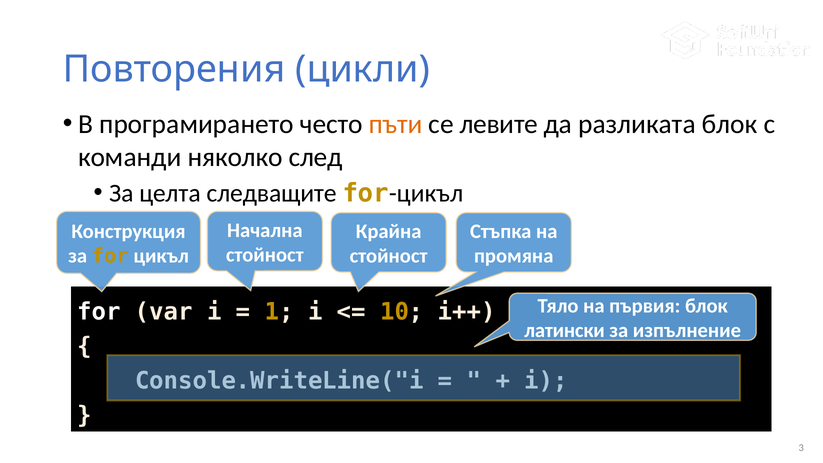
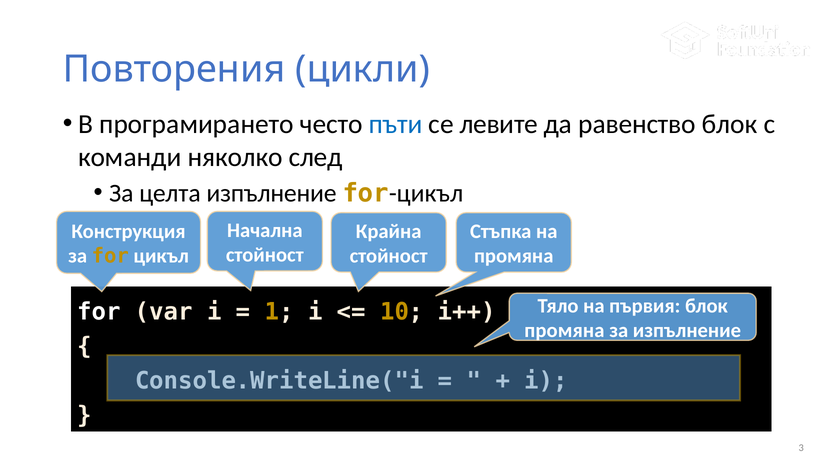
пъти colour: orange -> blue (396, 124)
разликата: разликата -> равенство (637, 124)
целта следващите: следващите -> изпълнение (272, 193)
латински: латински -> промяна (564, 331)
